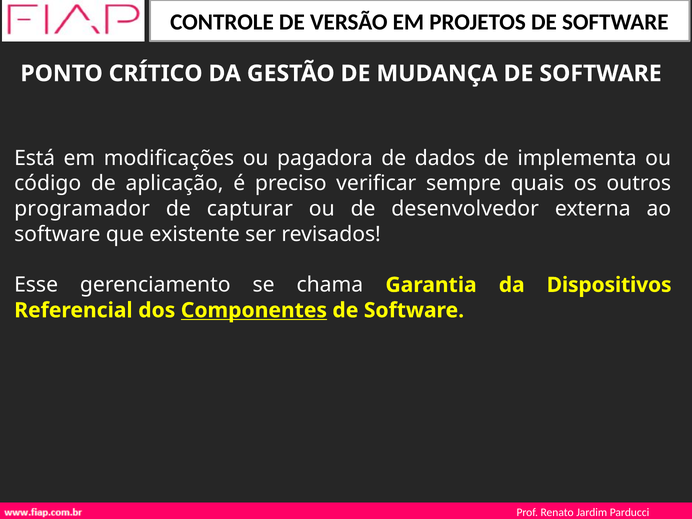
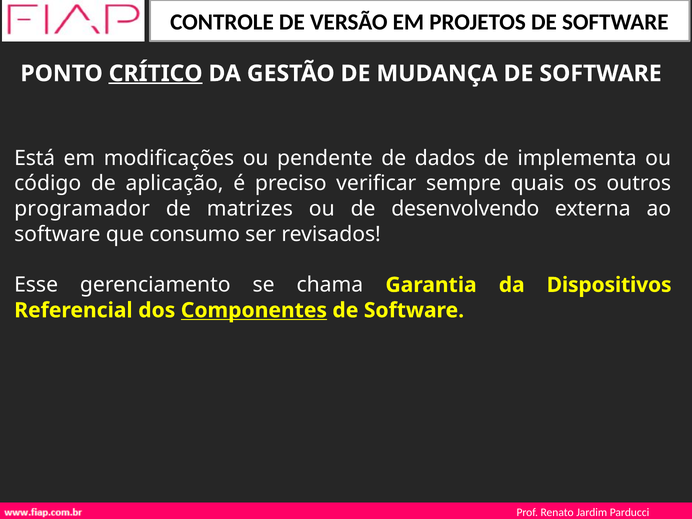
CRÍTICO underline: none -> present (156, 74)
pagadora: pagadora -> pendente (325, 158)
capturar: capturar -> matrizes (250, 209)
desenvolvedor: desenvolvedor -> desenvolvendo (465, 209)
existente: existente -> consumo (195, 234)
